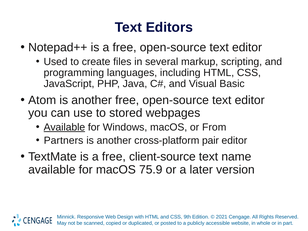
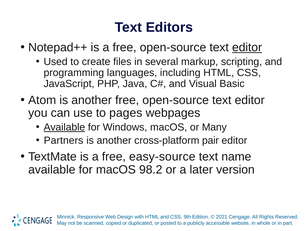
editor underline: none -> present (247, 47)
stored: stored -> pages (126, 113)
From: From -> Many (214, 127)
client-source: client-source -> easy-source (162, 157)
75.9: 75.9 -> 98.2 (151, 170)
